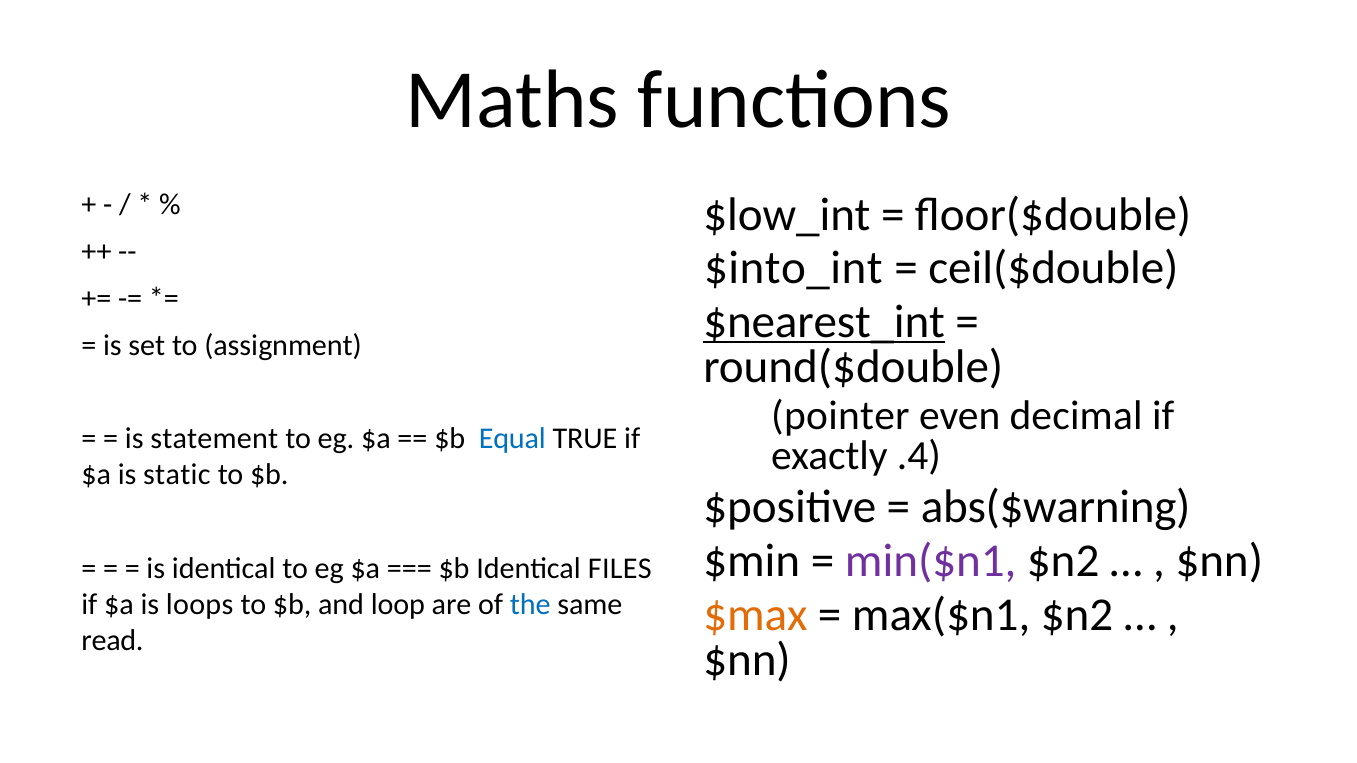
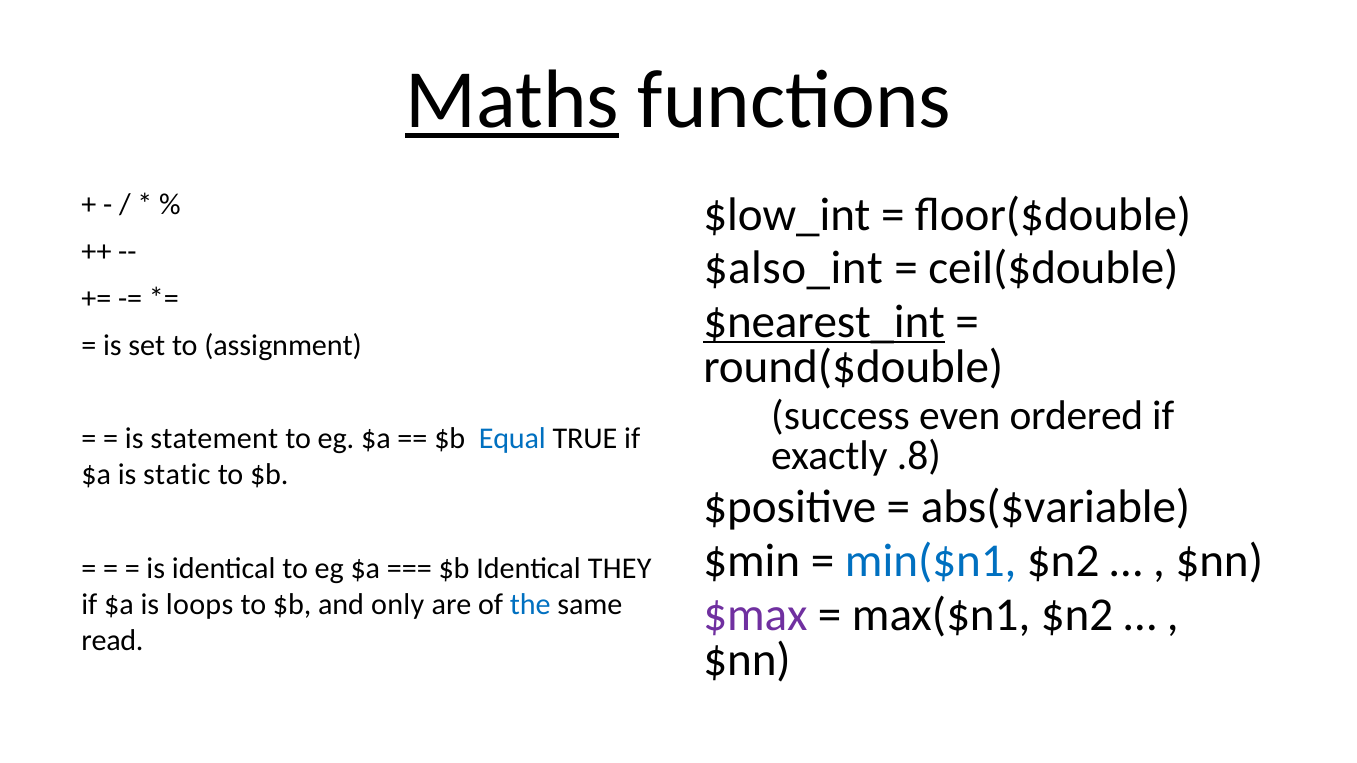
Maths underline: none -> present (512, 100)
$into_int: $into_int -> $also_int (793, 268)
pointer: pointer -> success (841, 416)
decimal: decimal -> ordered (1076, 416)
.4: .4 -> .8 (919, 456)
abs($warning: abs($warning -> abs($variable (1056, 507)
min($n1 colour: purple -> blue (931, 561)
FILES: FILES -> THEY (620, 568)
loop: loop -> only (398, 605)
$max colour: orange -> purple (755, 615)
